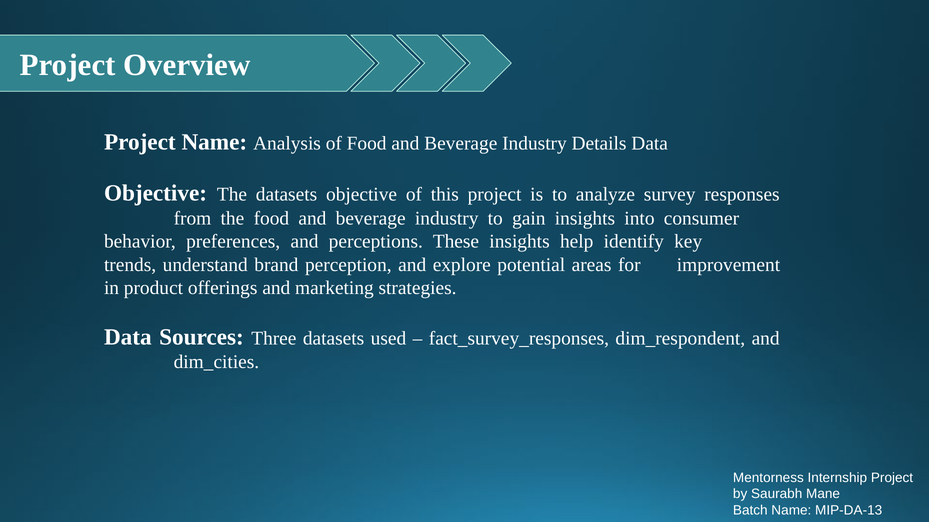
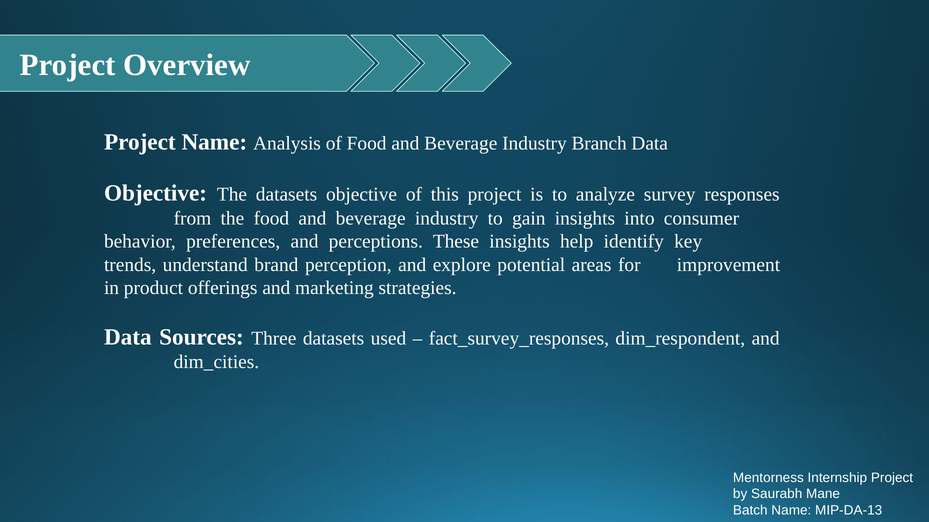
Details: Details -> Branch (599, 143)
